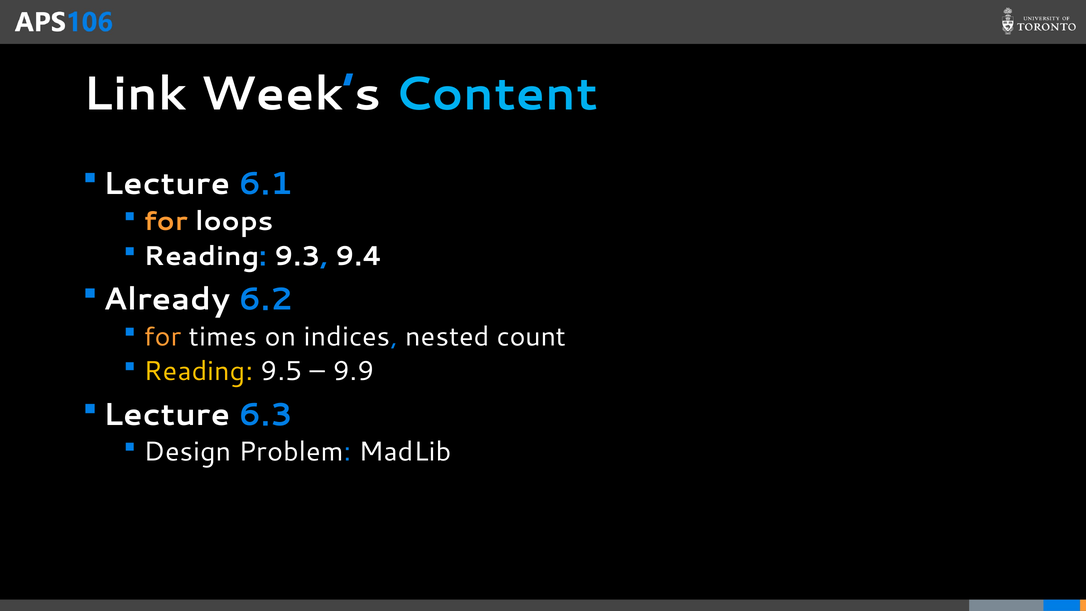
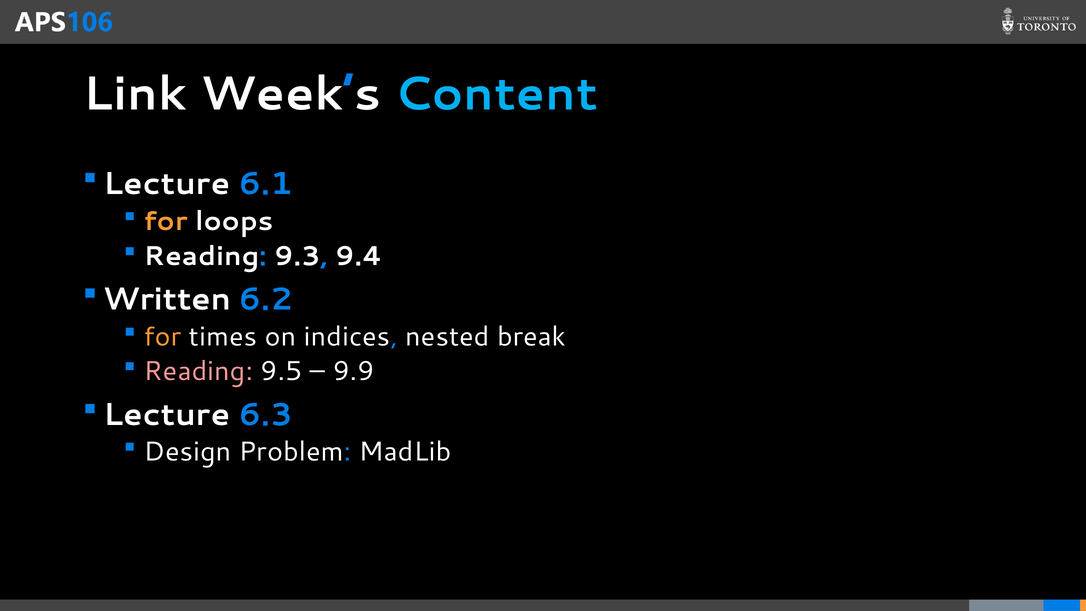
Already: Already -> Written (167, 299)
count: count -> break (531, 336)
Reading colour: yellow -> pink (198, 371)
